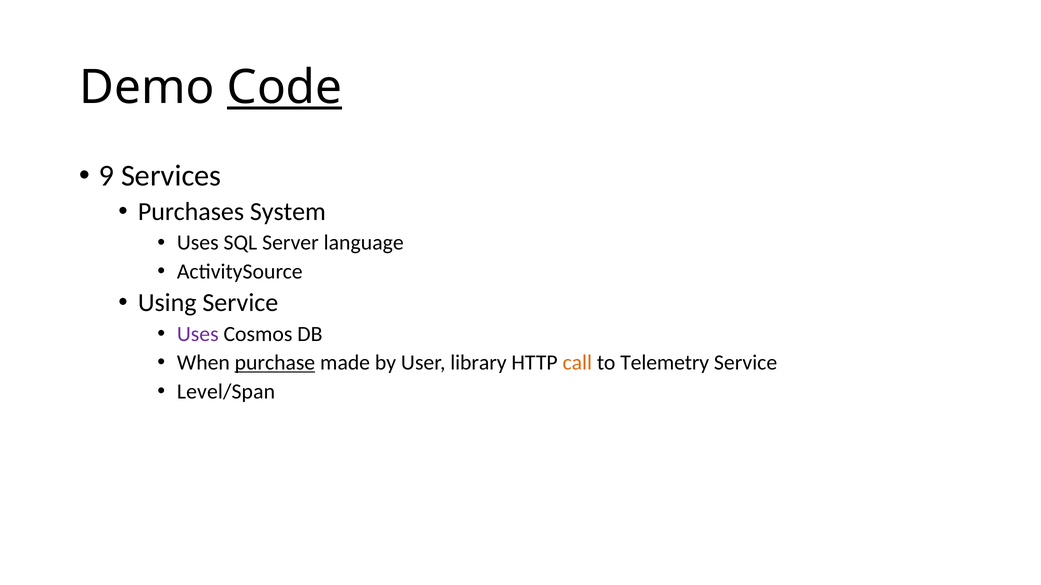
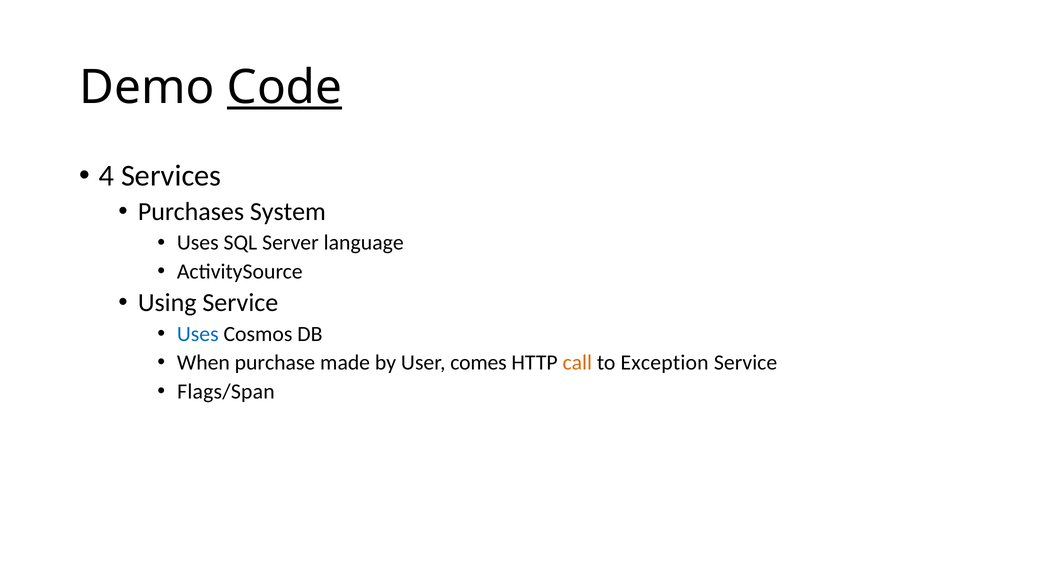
9: 9 -> 4 (107, 176)
Uses colour: purple -> blue (198, 334)
purchase underline: present -> none (275, 363)
library: library -> comes (478, 363)
Telemetry: Telemetry -> Exception (665, 363)
Level/Span: Level/Span -> Flags/Span (226, 392)
